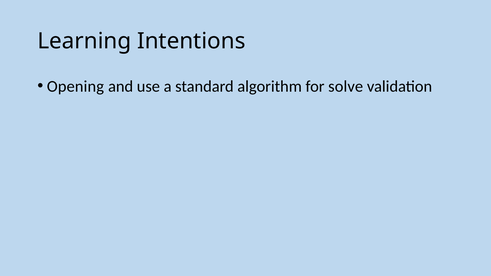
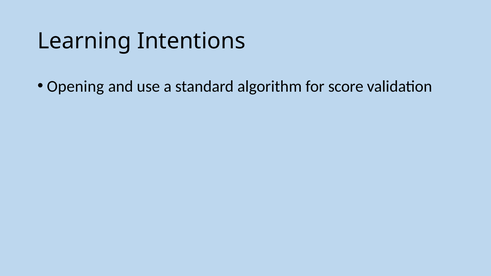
solve: solve -> score (346, 86)
